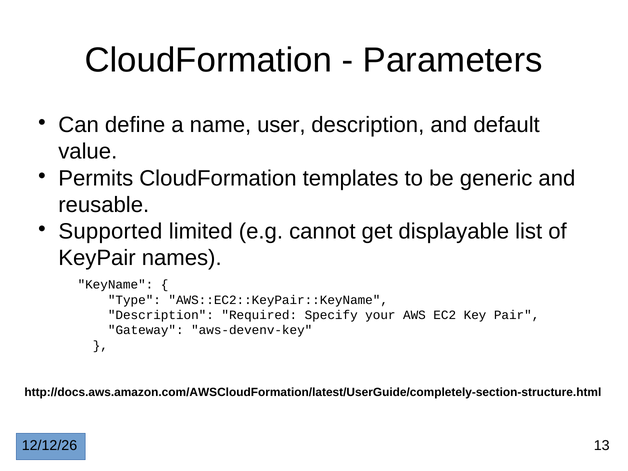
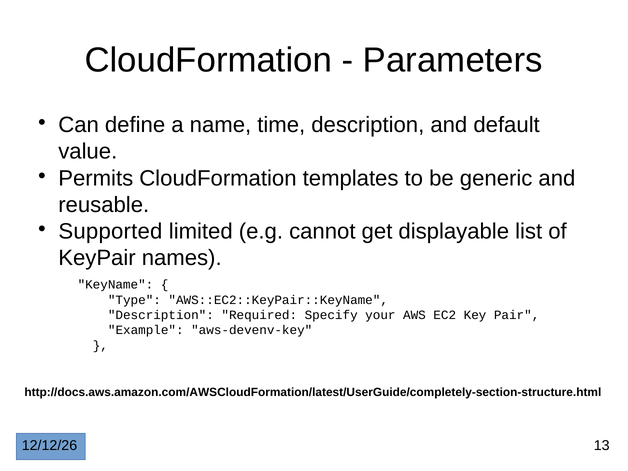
user: user -> time (281, 125)
Gateway: Gateway -> Example (146, 330)
